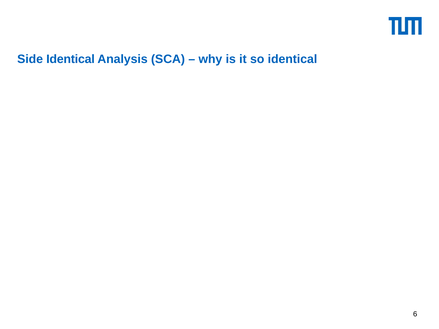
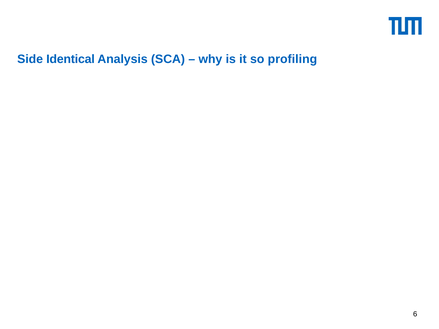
so identical: identical -> profiling (292, 59)
